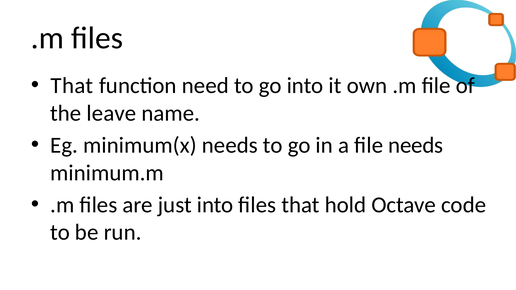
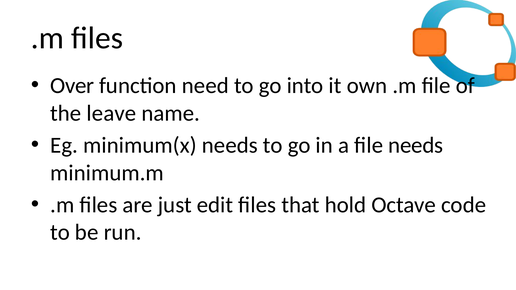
That: That -> Over (72, 86)
just into: into -> edit (215, 205)
